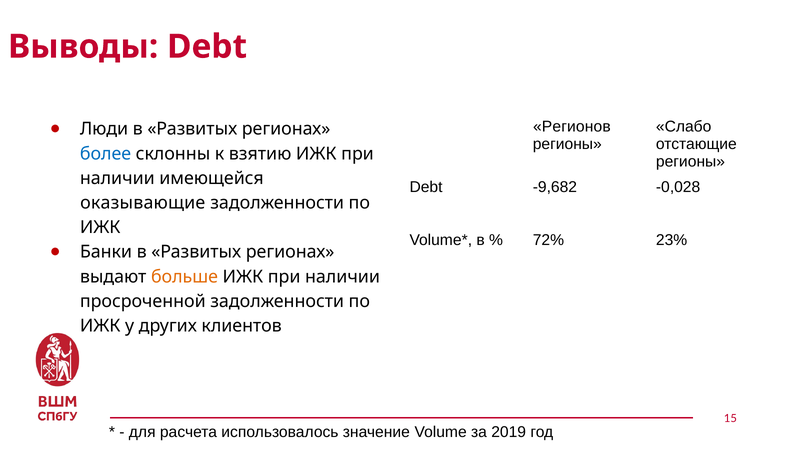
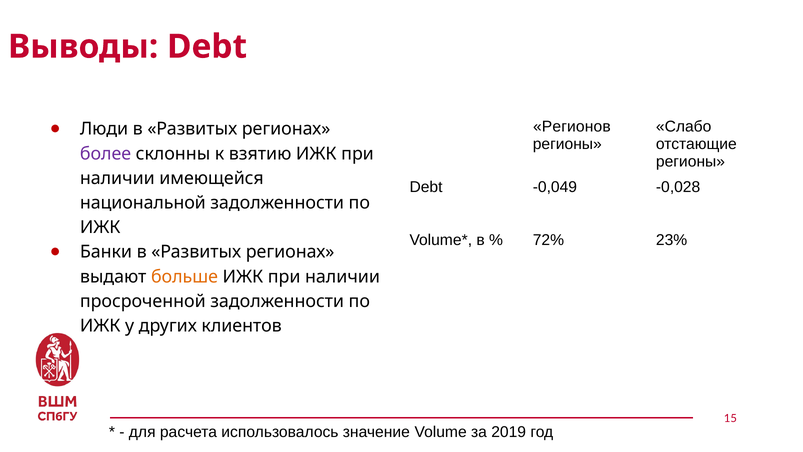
более colour: blue -> purple (106, 154)
-9,682: -9,682 -> -0,049 (555, 187)
оказывающие: оказывающие -> национальной (143, 203)
